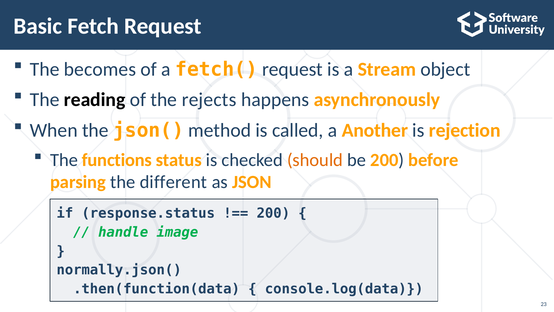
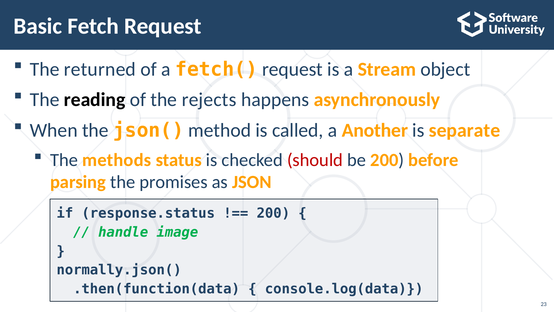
becomes: becomes -> returned (100, 69)
rejection: rejection -> separate (465, 130)
functions: functions -> methods (117, 160)
should colour: orange -> red (315, 160)
different: different -> promises (174, 182)
